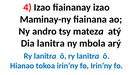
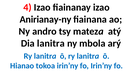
Maminay-ny: Maminay-ny -> Anirianay-ny (46, 19)
